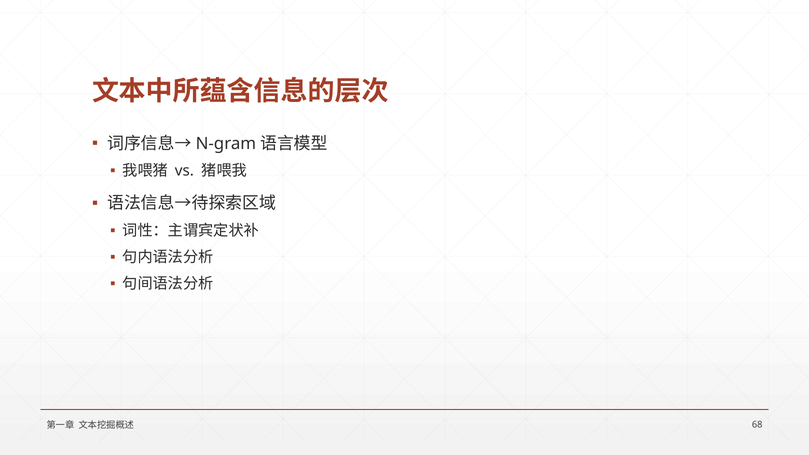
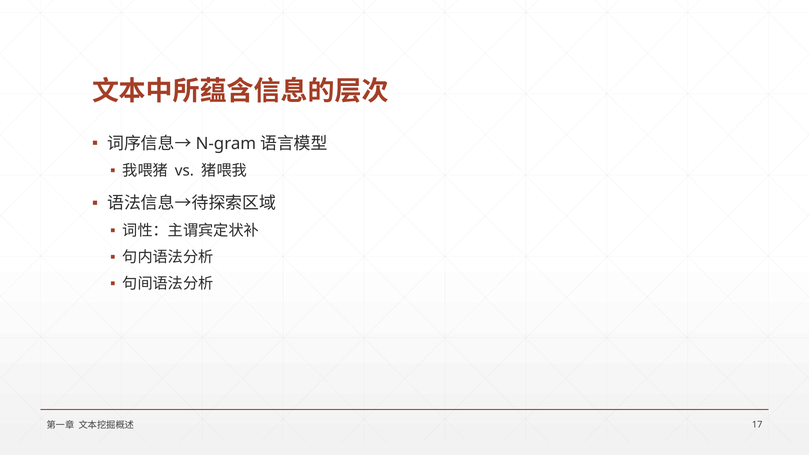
68: 68 -> 17 (757, 425)
